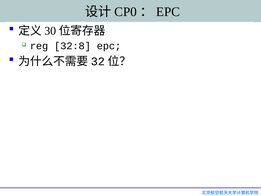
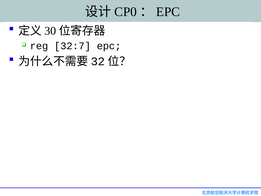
32:8: 32:8 -> 32:7 (72, 46)
